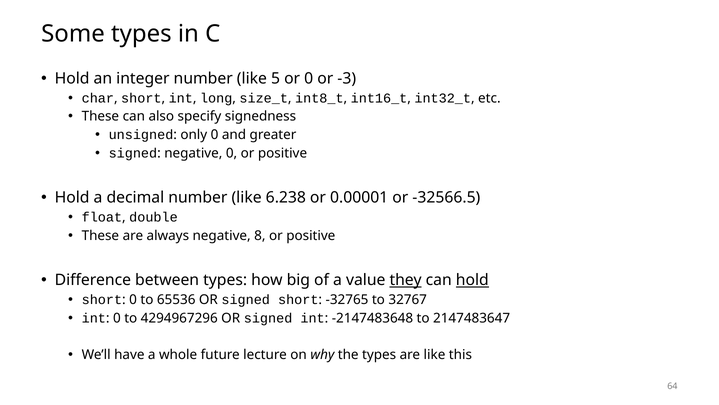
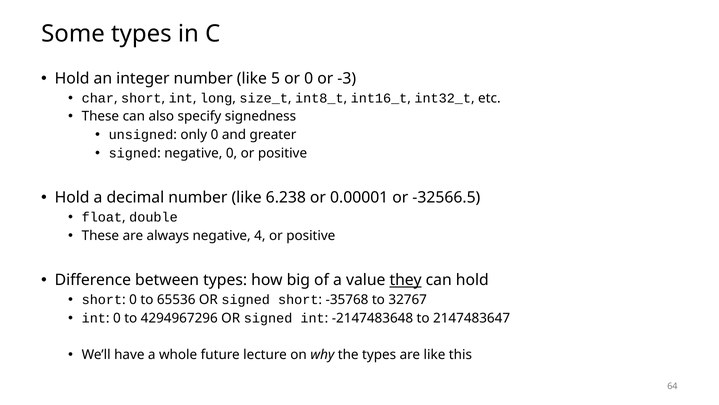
8: 8 -> 4 (260, 235)
hold underline: present -> none (472, 280)
-32765: -32765 -> -35768 (347, 299)
